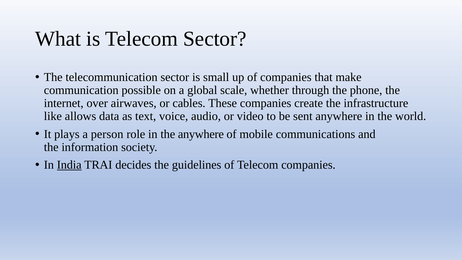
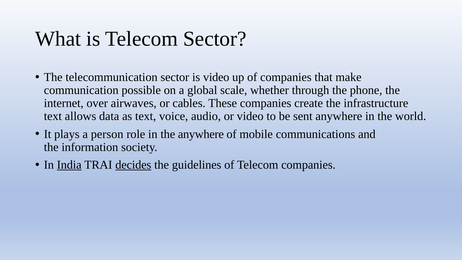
is small: small -> video (216, 77)
like: like -> text (53, 116)
decides underline: none -> present (133, 165)
